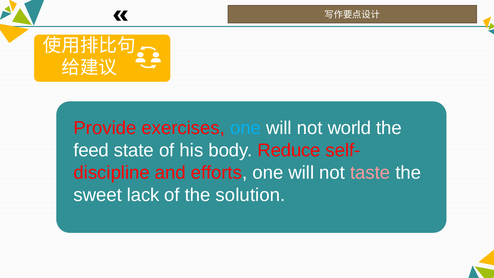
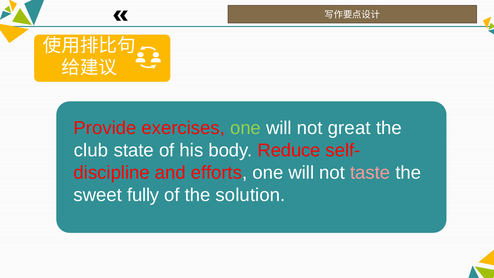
one colour: light blue -> light green (246, 128)
world: world -> great (349, 128)
feed: feed -> club (91, 150)
lack: lack -> fully (143, 195)
